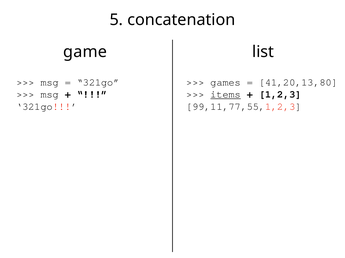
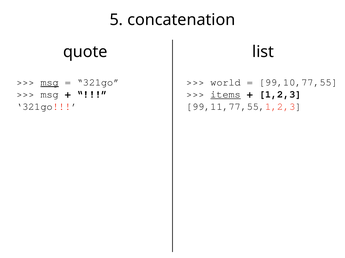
game: game -> quote (85, 52)
msg underline: none -> present (50, 83)
games: games -> world (226, 83)
41,20,13,80: 41,20,13,80 -> 99,10,77,55 (298, 83)
